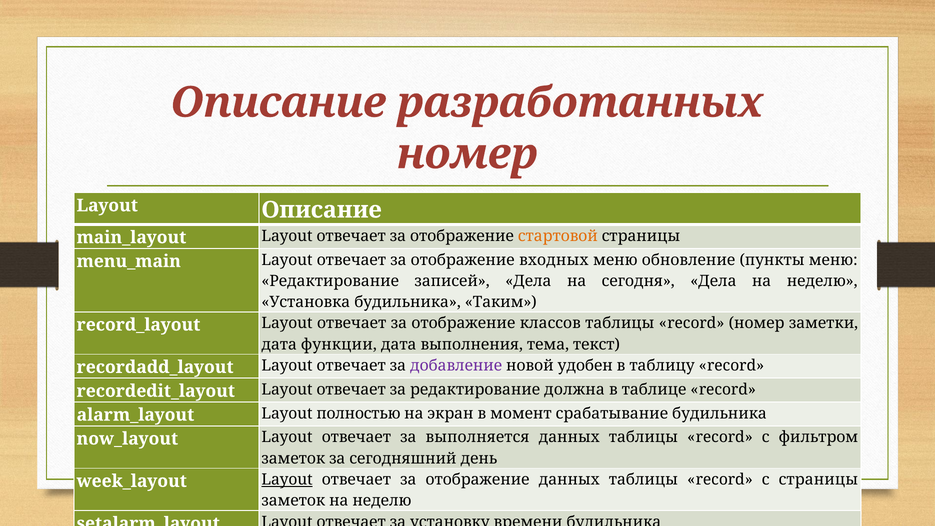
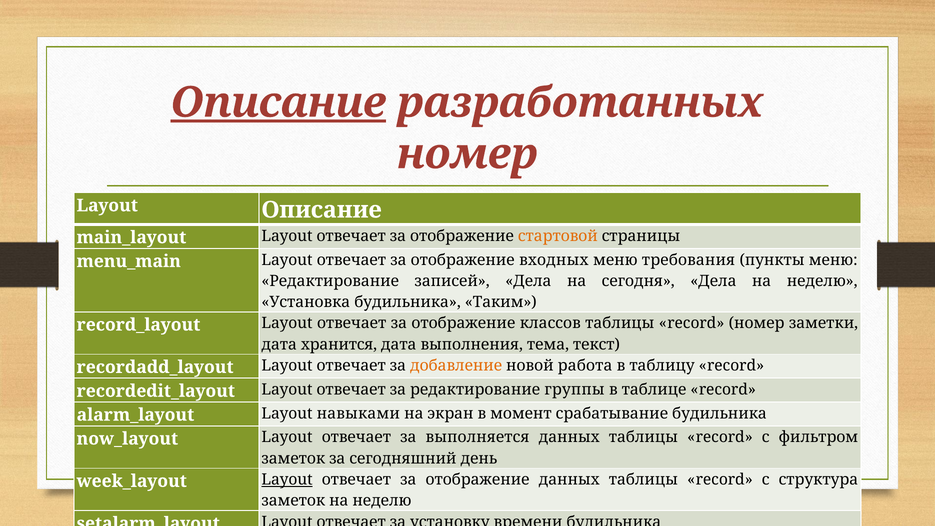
Описание underline: none -> present (278, 103)
обновление: обновление -> требования (688, 260)
функции: функции -> хранится (339, 344)
добавление colour: purple -> orange (456, 366)
удобен: удобен -> работа (585, 366)
должна: должна -> группы (574, 390)
полностью: полностью -> навыками (358, 413)
с страницы: страницы -> структура (818, 480)
